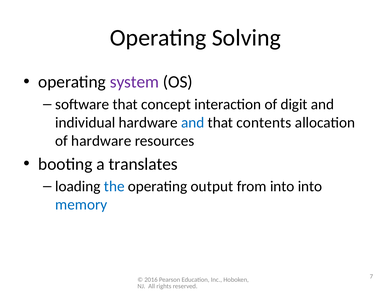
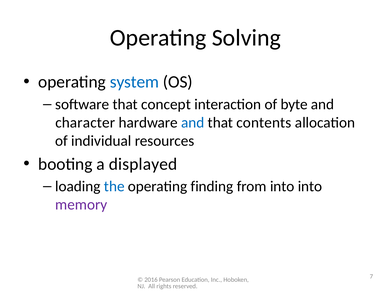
system colour: purple -> blue (134, 82)
digit: digit -> byte (294, 104)
individual: individual -> character (85, 123)
of hardware: hardware -> individual (101, 141)
translates: translates -> displayed (143, 164)
output: output -> finding (212, 187)
memory colour: blue -> purple (81, 205)
